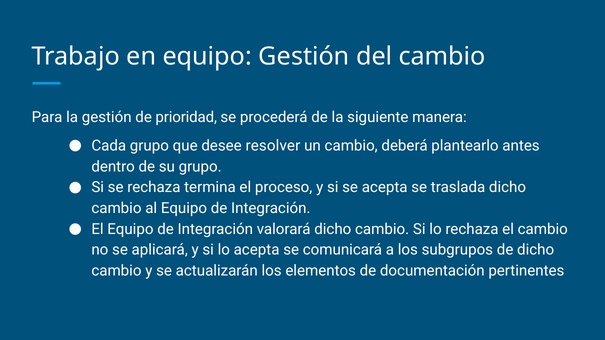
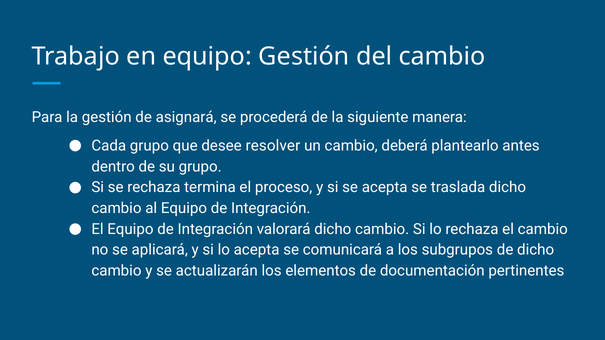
prioridad: prioridad -> asignará (186, 117)
